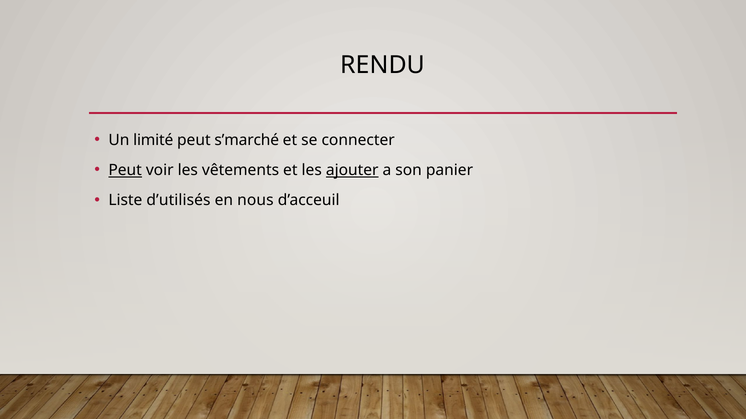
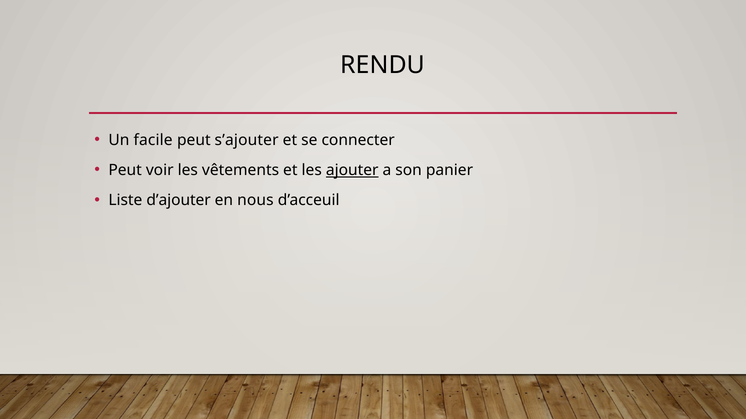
limité: limité -> facile (153, 140)
s’marché: s’marché -> s’ajouter (247, 140)
Peut underline: present -> none (125, 170)
d’utilisés: d’utilisés -> d’ajouter (179, 201)
